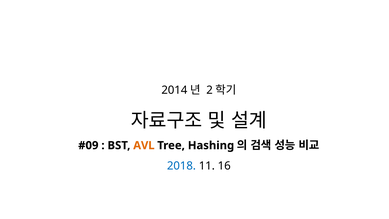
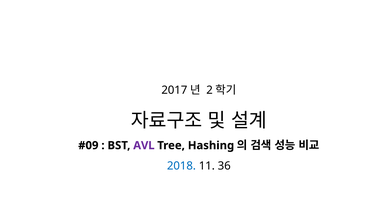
2014: 2014 -> 2017 (174, 90)
AVL colour: orange -> purple (144, 145)
16: 16 -> 36 (224, 166)
